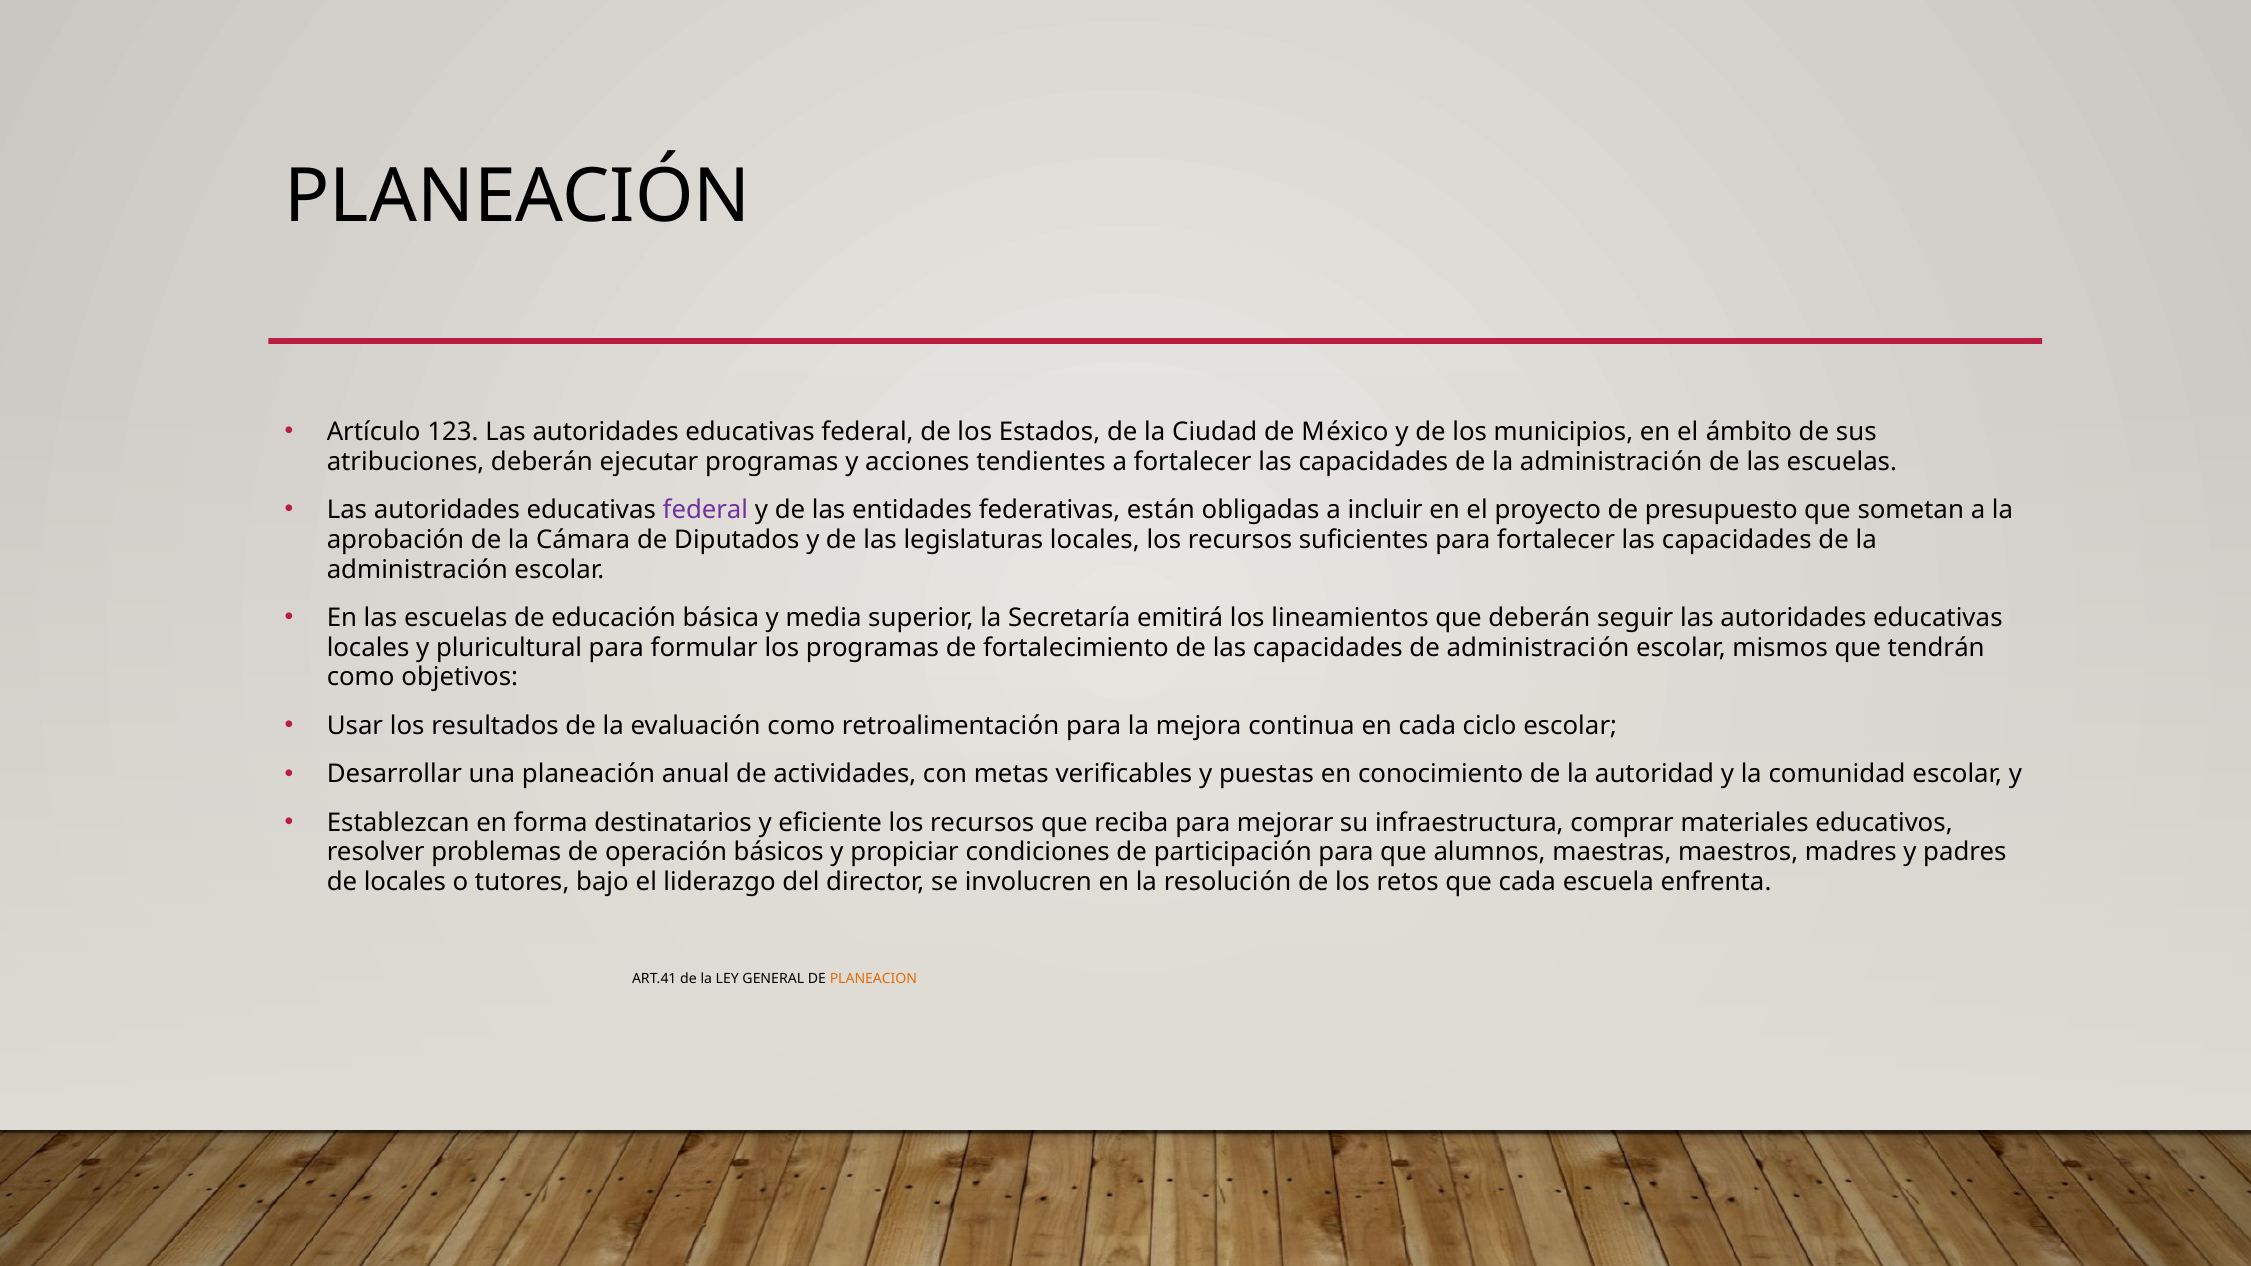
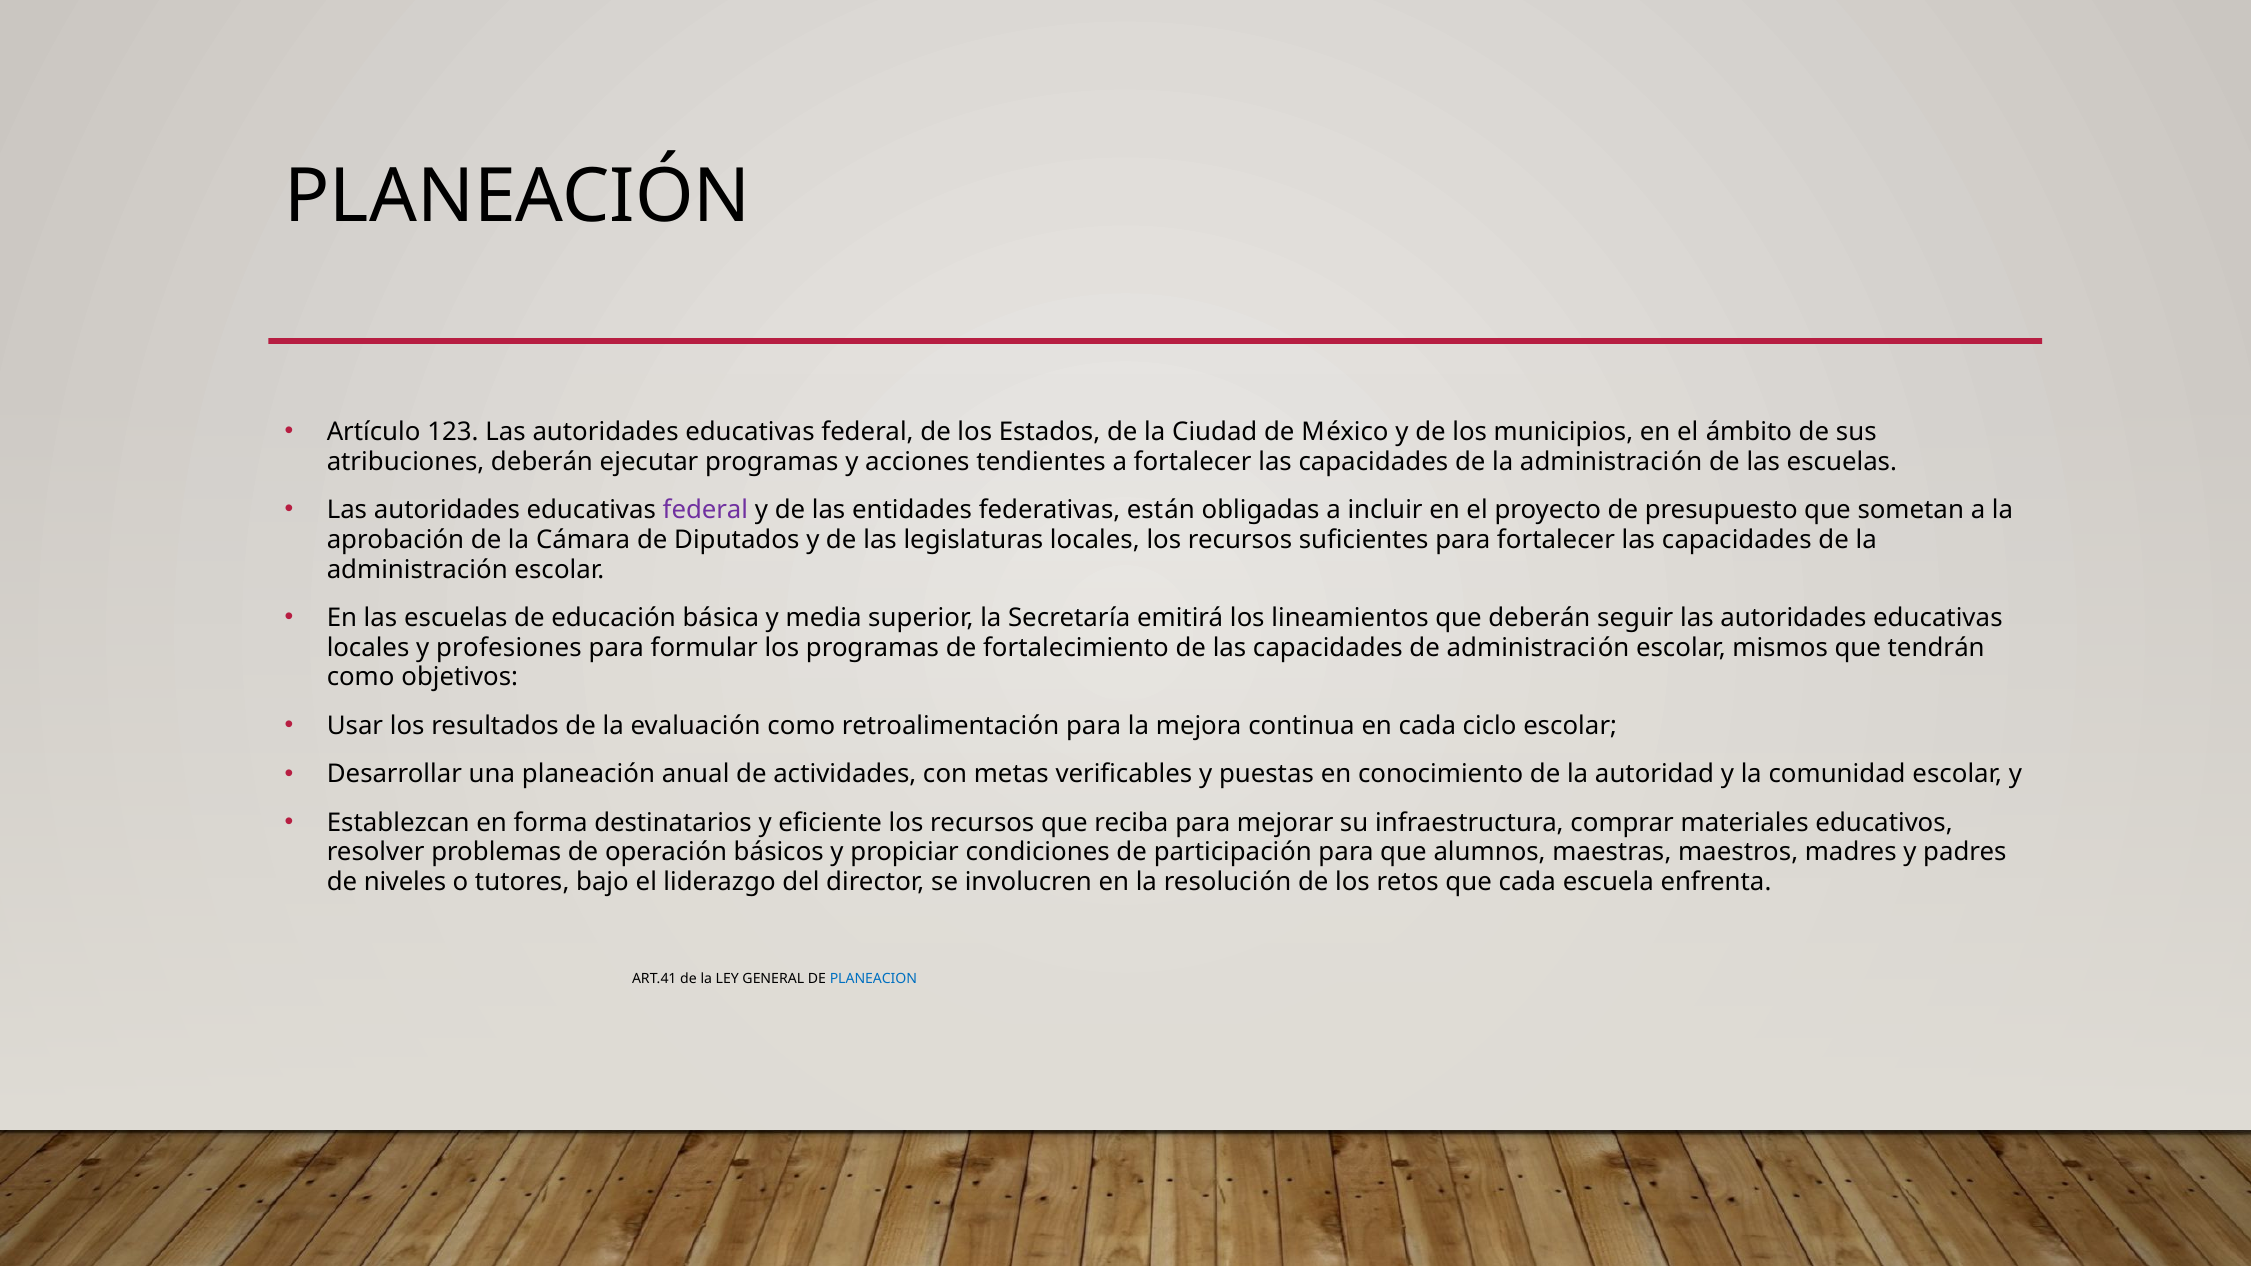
pluricultural: pluricultural -> profesiones (509, 648)
de locales: locales -> niveles (405, 882)
PLANEACION colour: orange -> blue (873, 979)
